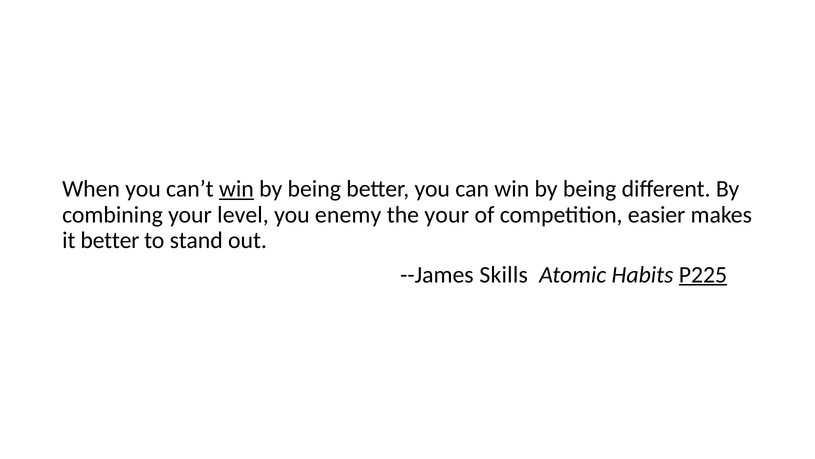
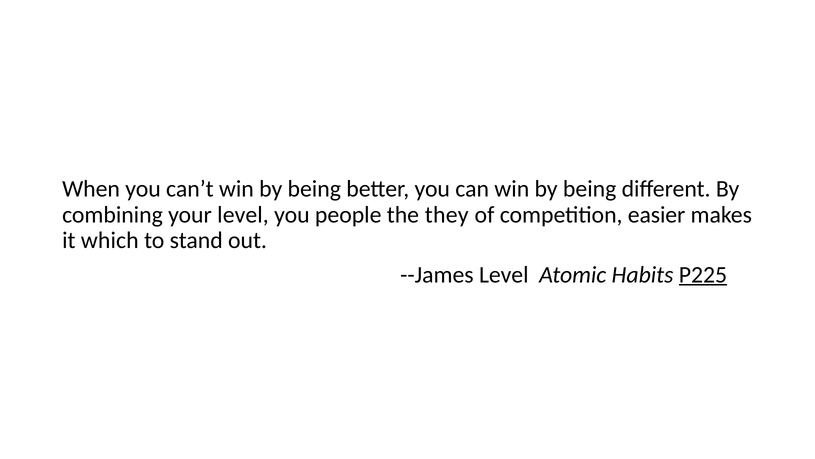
win underline: present -> none (236, 189)
enemy: enemy -> people (348, 215)
the your: your -> they (447, 215)
it better: better -> which (110, 240)
--James Skills: Skills -> Level (504, 274)
